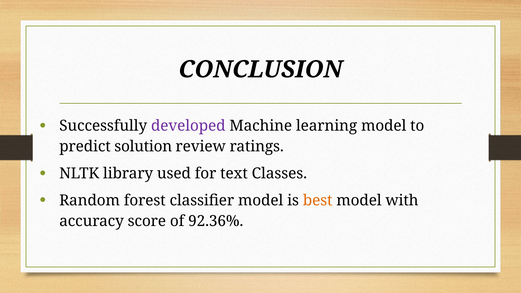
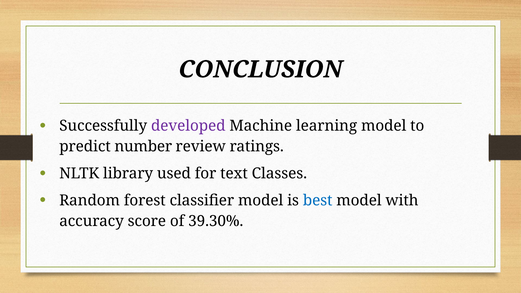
solution: solution -> number (143, 147)
best colour: orange -> blue (318, 201)
92.36%: 92.36% -> 39.30% (216, 221)
